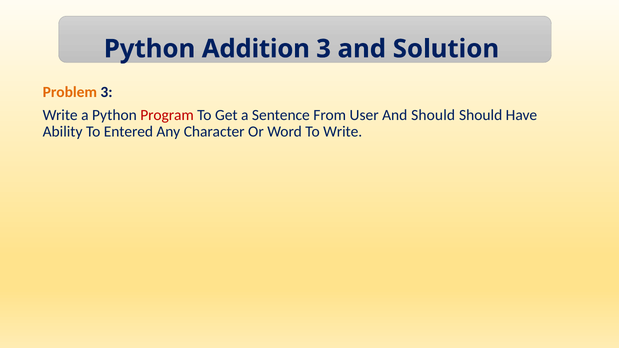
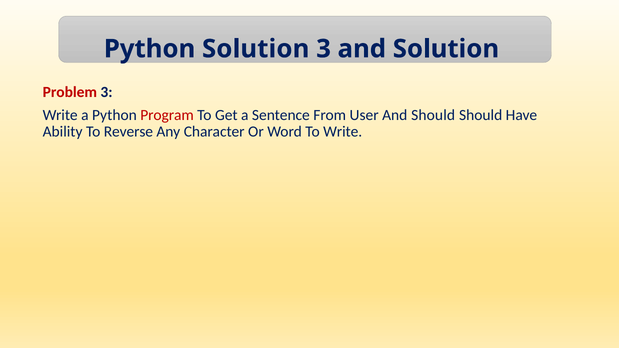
Python Addition: Addition -> Solution (256, 49)
Problem colour: orange -> red (70, 92)
Entered: Entered -> Reverse (128, 132)
